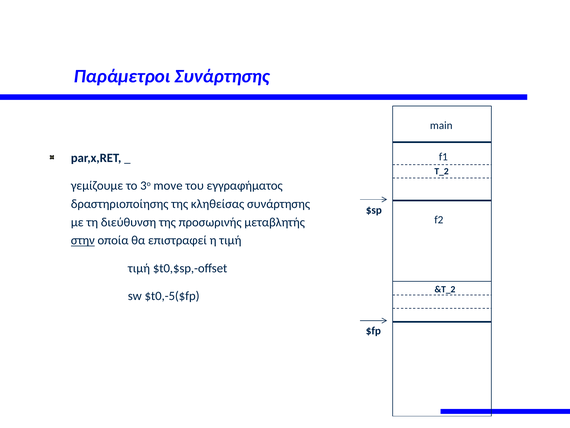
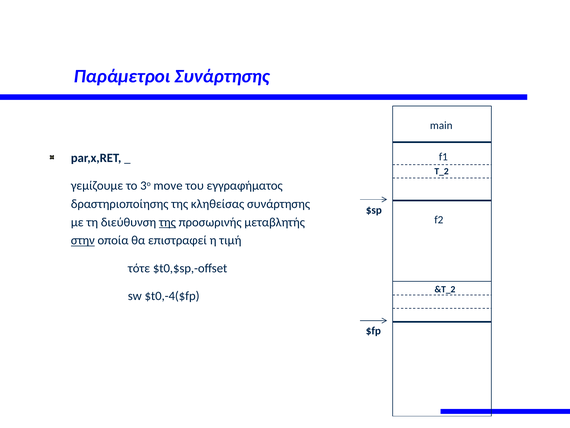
της underline: none -> present (167, 222)
τιμή: τιμή -> τότε (139, 268)
$t0,-5($fp: $t0,-5($fp -> $t0,-4($fp (172, 296)
